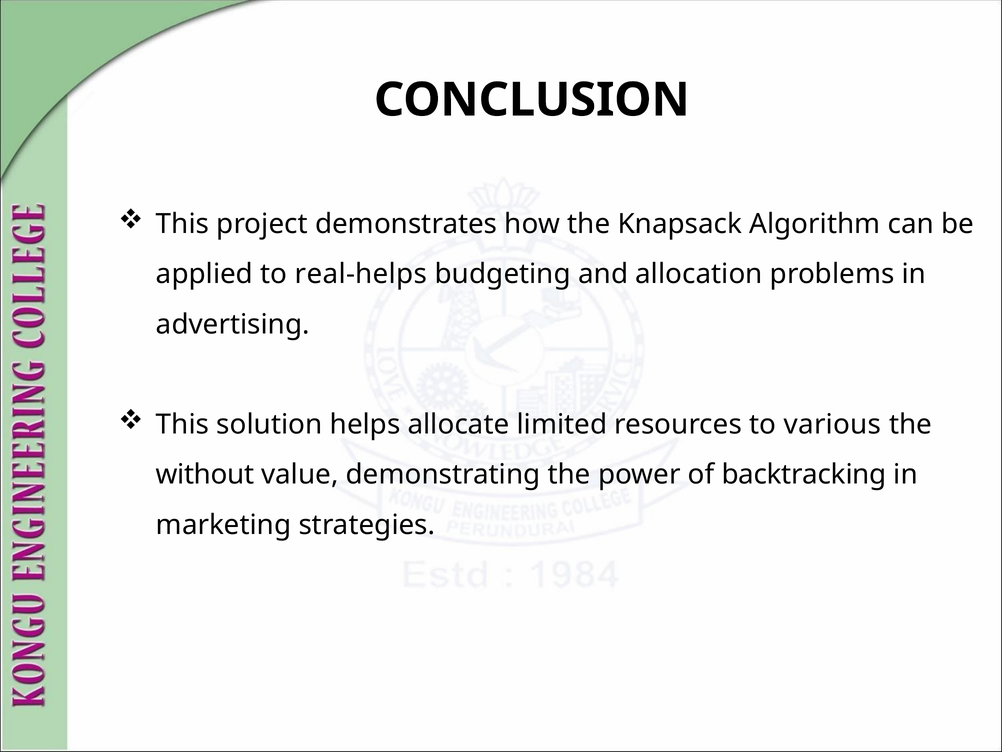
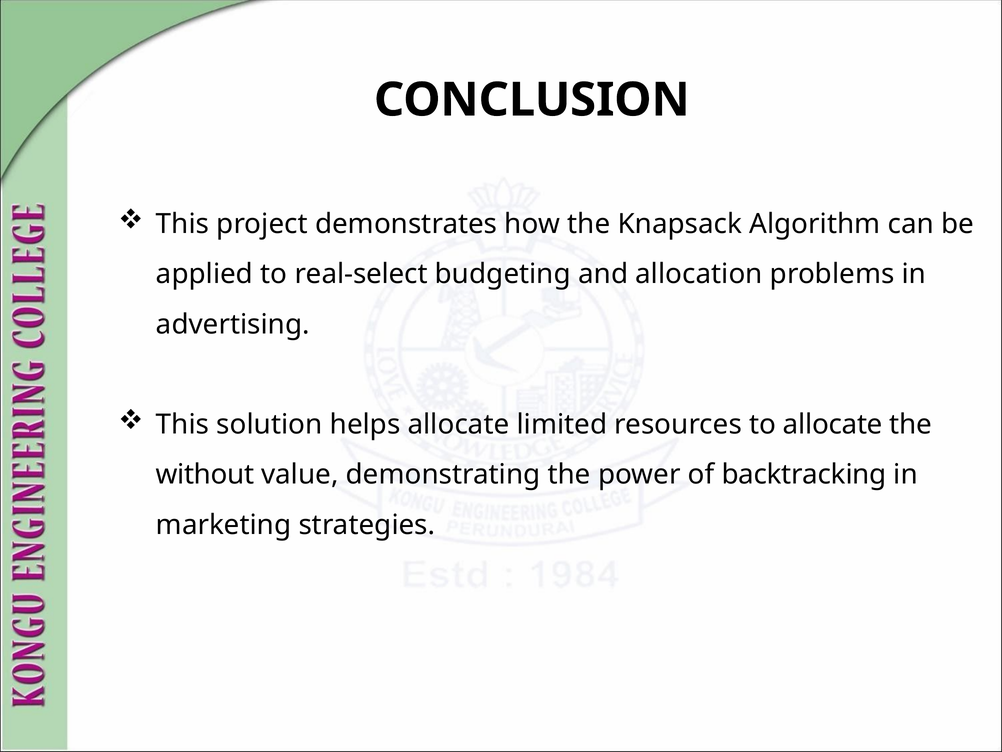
real-helps: real-helps -> real-select (361, 274)
to various: various -> allocate (833, 424)
